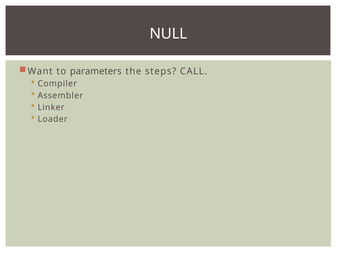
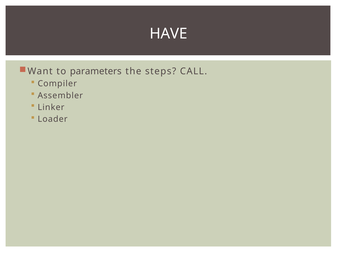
NULL: NULL -> HAVE (169, 34)
